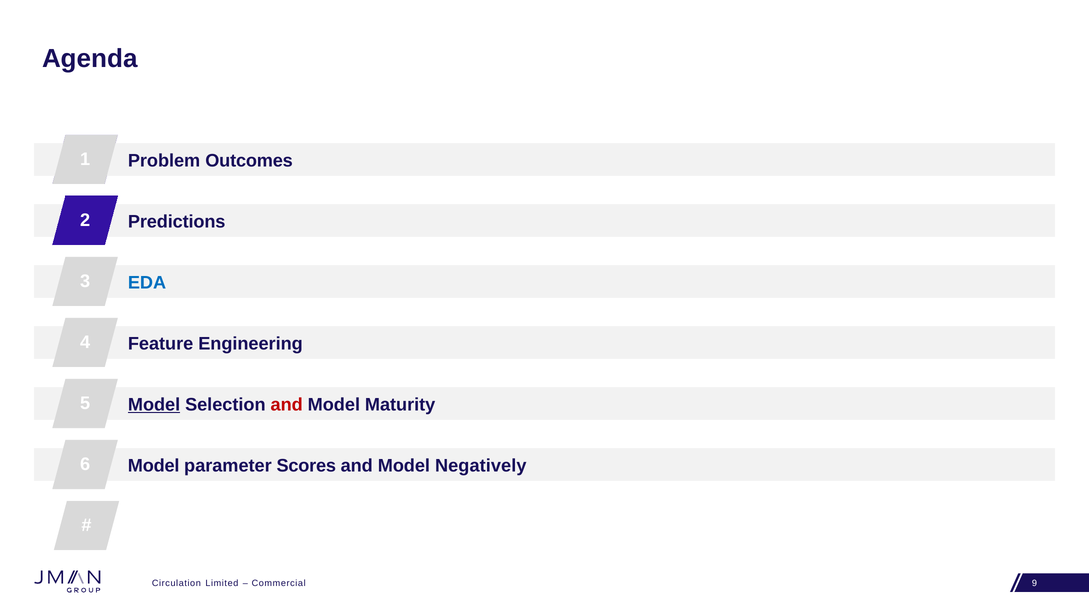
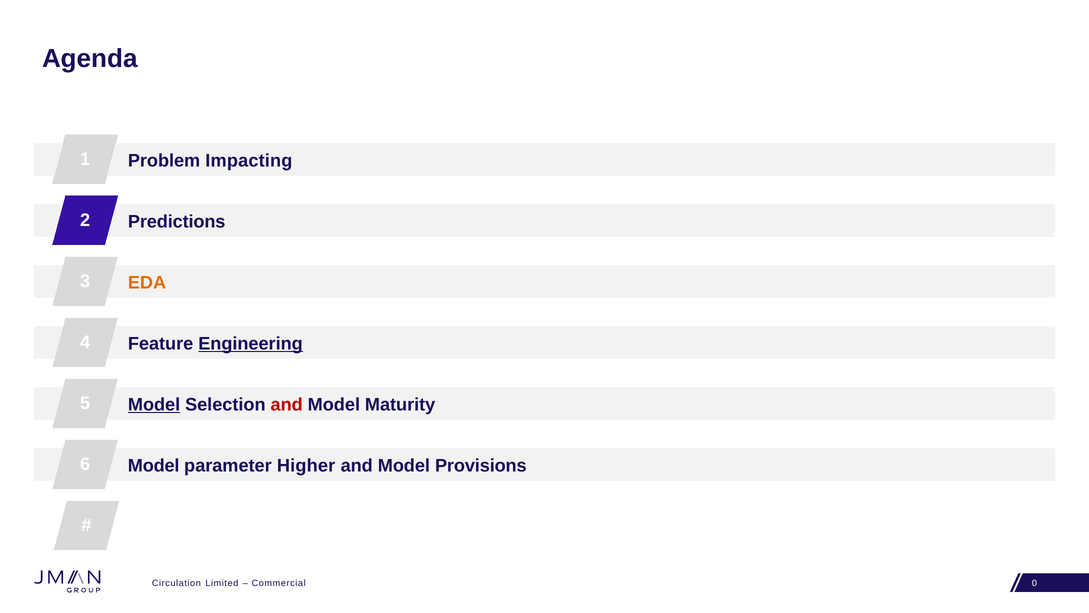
Outcomes: Outcomes -> Impacting (249, 161)
EDA colour: blue -> orange (147, 283)
Engineering underline: none -> present (251, 344)
Scores: Scores -> Higher (306, 465)
Negatively: Negatively -> Provisions (481, 465)
9: 9 -> 0 (1035, 583)
